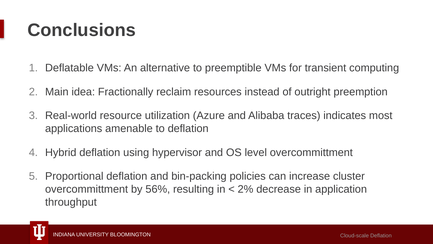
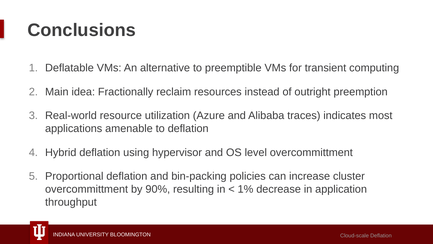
56%: 56% -> 90% (158, 189)
2%: 2% -> 1% (245, 189)
